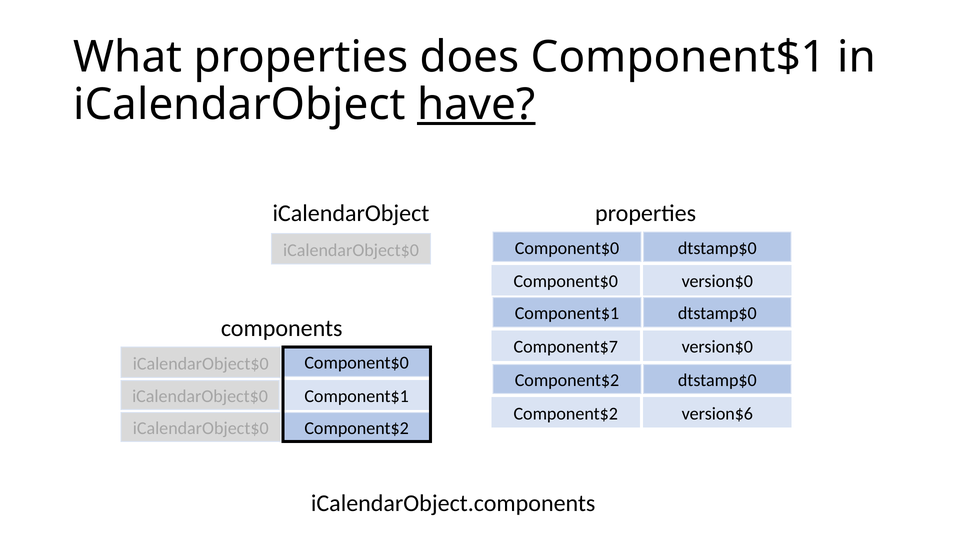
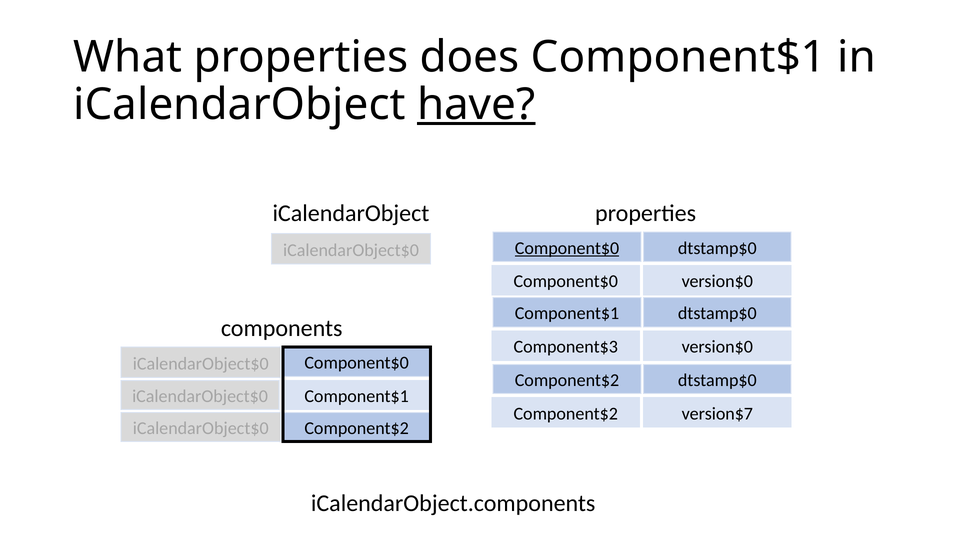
Component$0 underline: none -> present (567, 248)
Component$7: Component$7 -> Component$3 (566, 347)
version$6: version$6 -> version$7 (717, 414)
